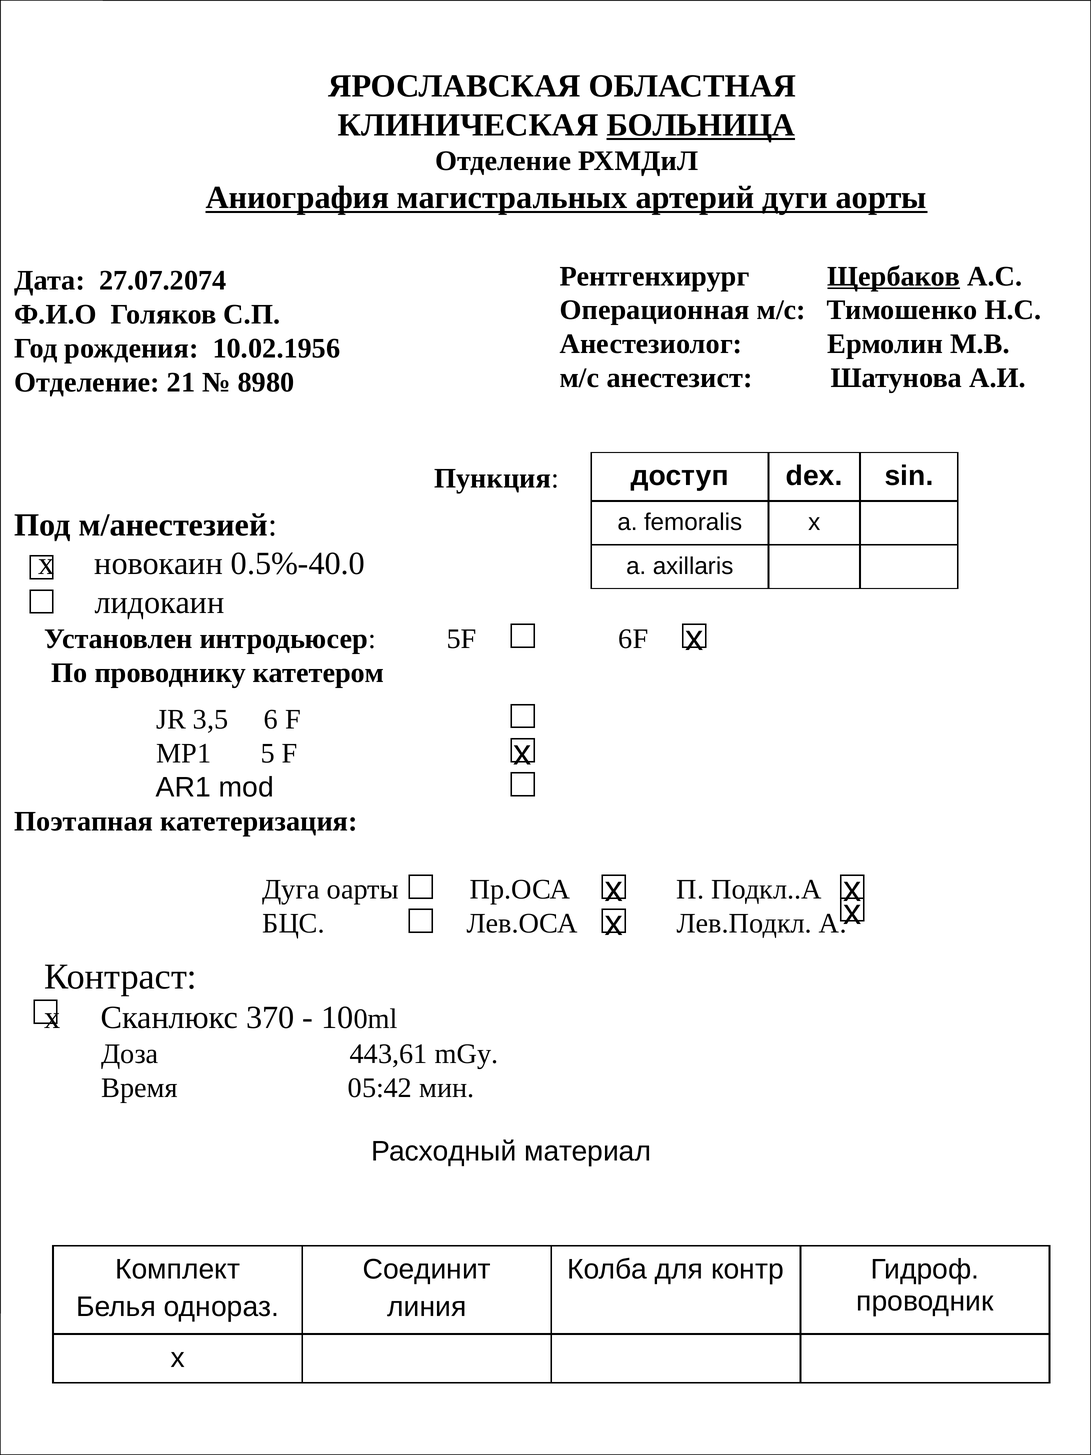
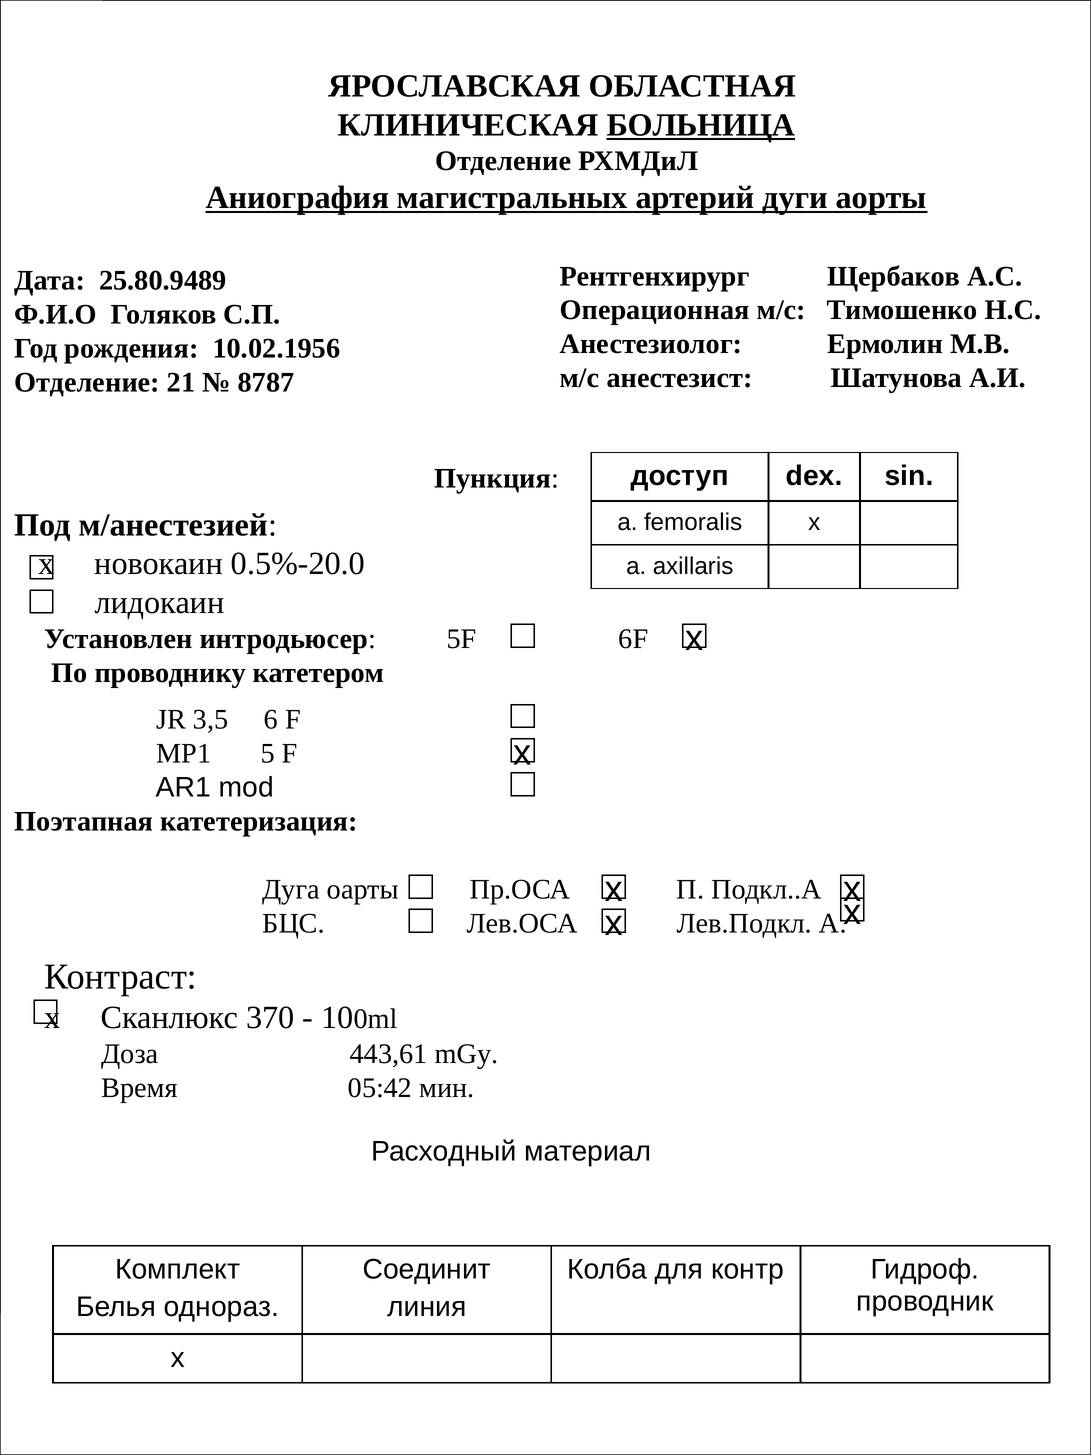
Щербаков underline: present -> none (894, 276)
27.07.2074: 27.07.2074 -> 25.80.9489 (163, 281)
8980: 8980 -> 8787 (266, 382)
0.5%-40.0: 0.5%-40.0 -> 0.5%-20.0 (298, 564)
